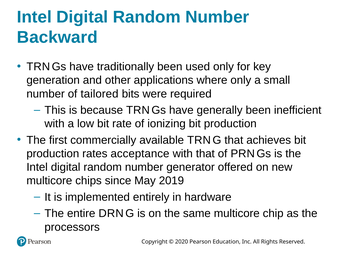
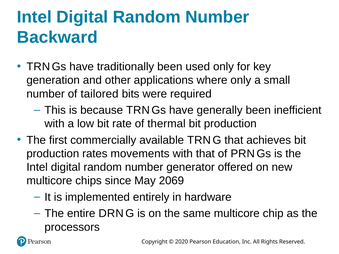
ionizing: ionizing -> thermal (167, 124)
acceptance: acceptance -> movements (140, 154)
2019: 2019 -> 2069 (171, 181)
